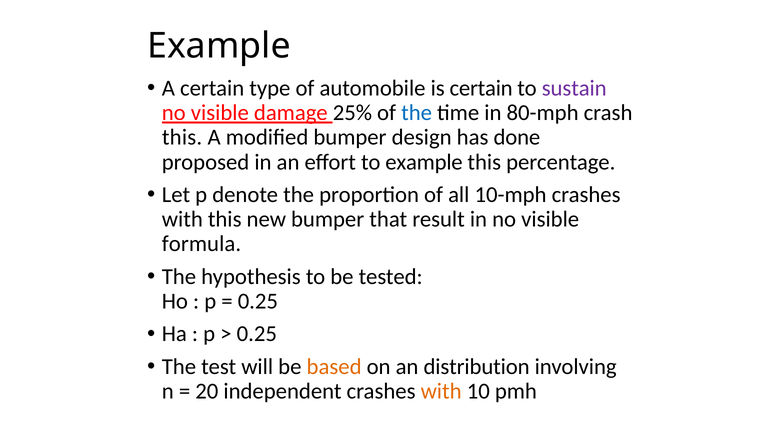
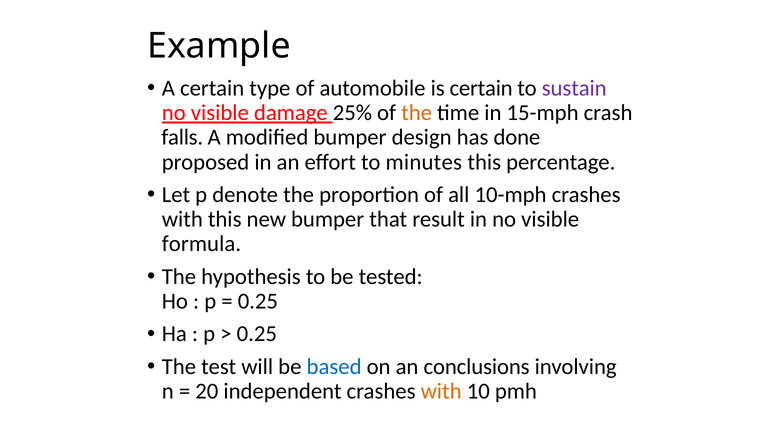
the colour: blue -> orange (417, 113)
80-mph: 80-mph -> 15-mph (543, 113)
this: this -> falls (182, 137)
to example: example -> minutes (424, 162)
based colour: orange -> blue (334, 366)
distribution: distribution -> conclusions (477, 366)
